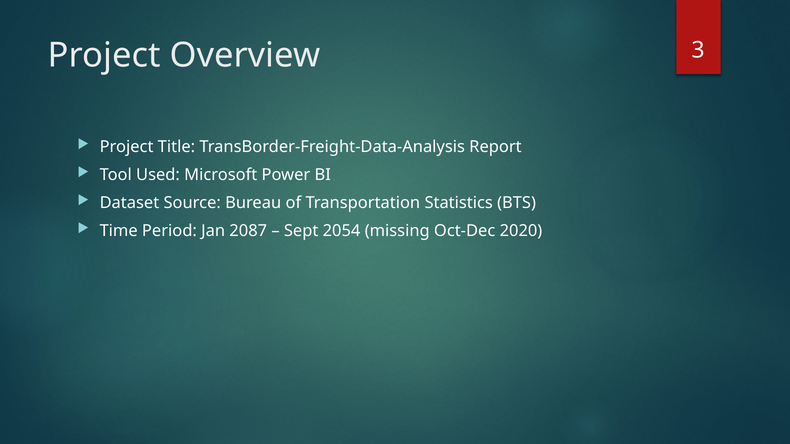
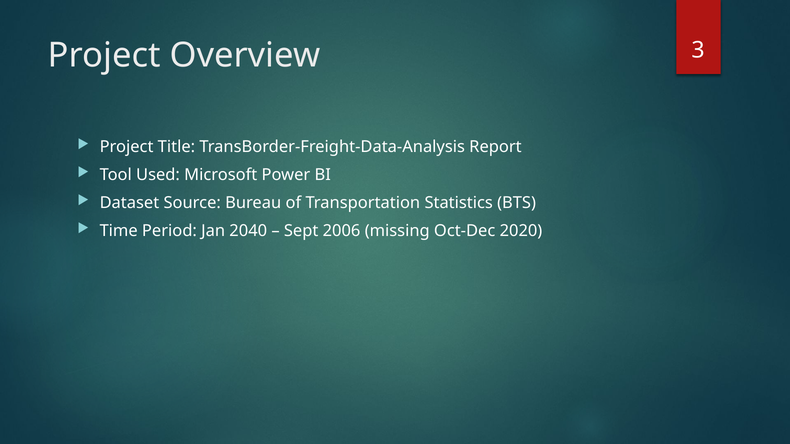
2087: 2087 -> 2040 (248, 231)
2054: 2054 -> 2006 (342, 231)
